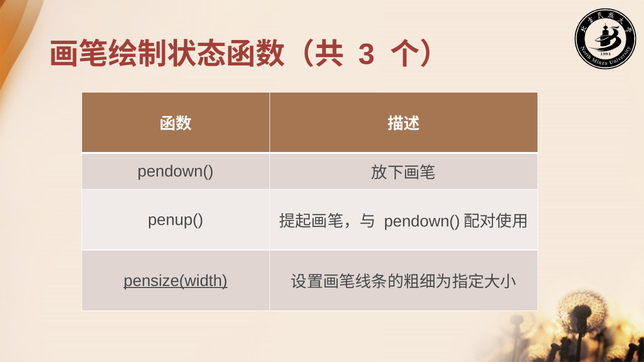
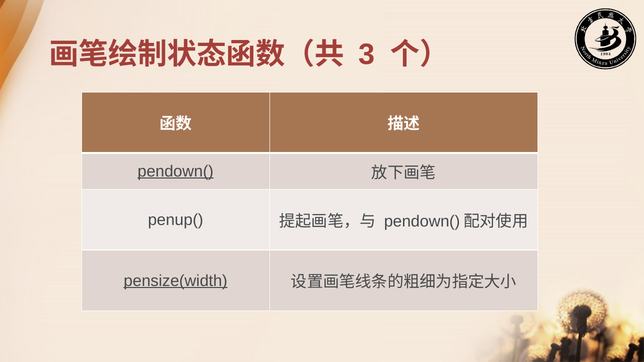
pendown( underline: none -> present (176, 171)
